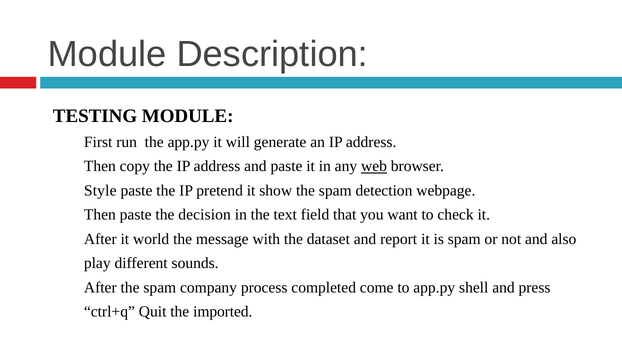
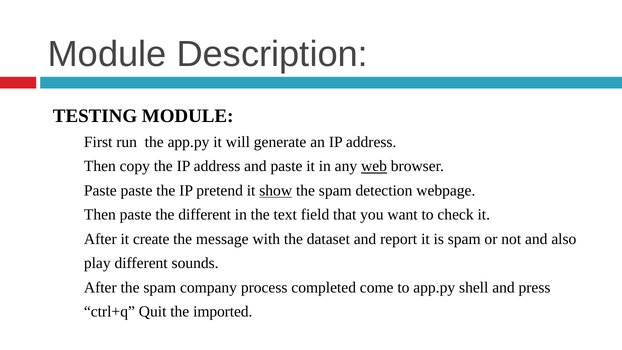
Style: Style -> Paste (100, 191)
show underline: none -> present (276, 191)
the decision: decision -> different (205, 215)
world: world -> create (151, 239)
